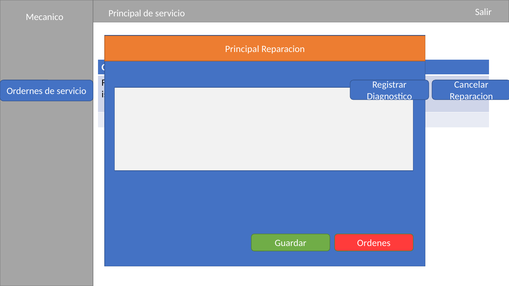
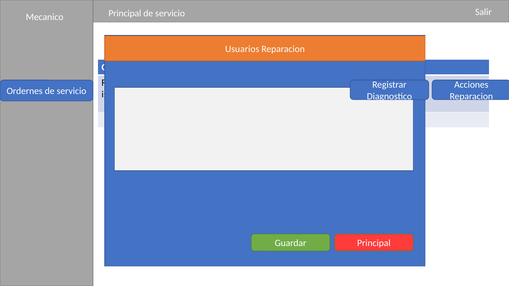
Principal: Principal -> Usuarios (242, 49)
Cancelar: Cancelar -> Acciones (471, 85)
Ordenes: Ordenes -> Principal (374, 243)
